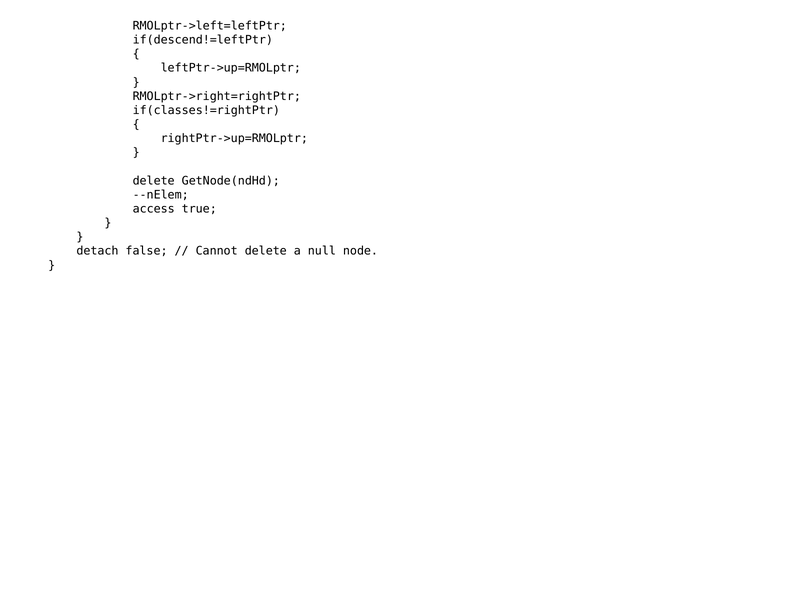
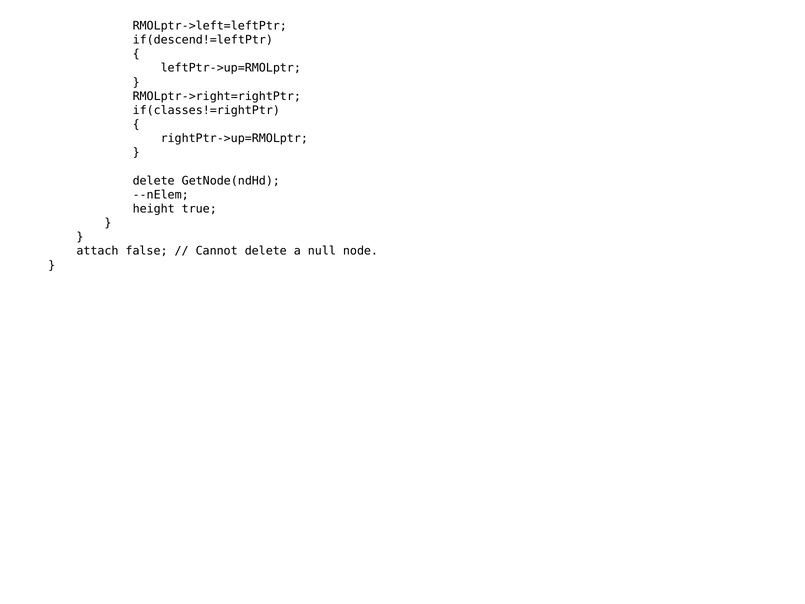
access: access -> height (154, 209)
detach: detach -> attach (97, 251)
